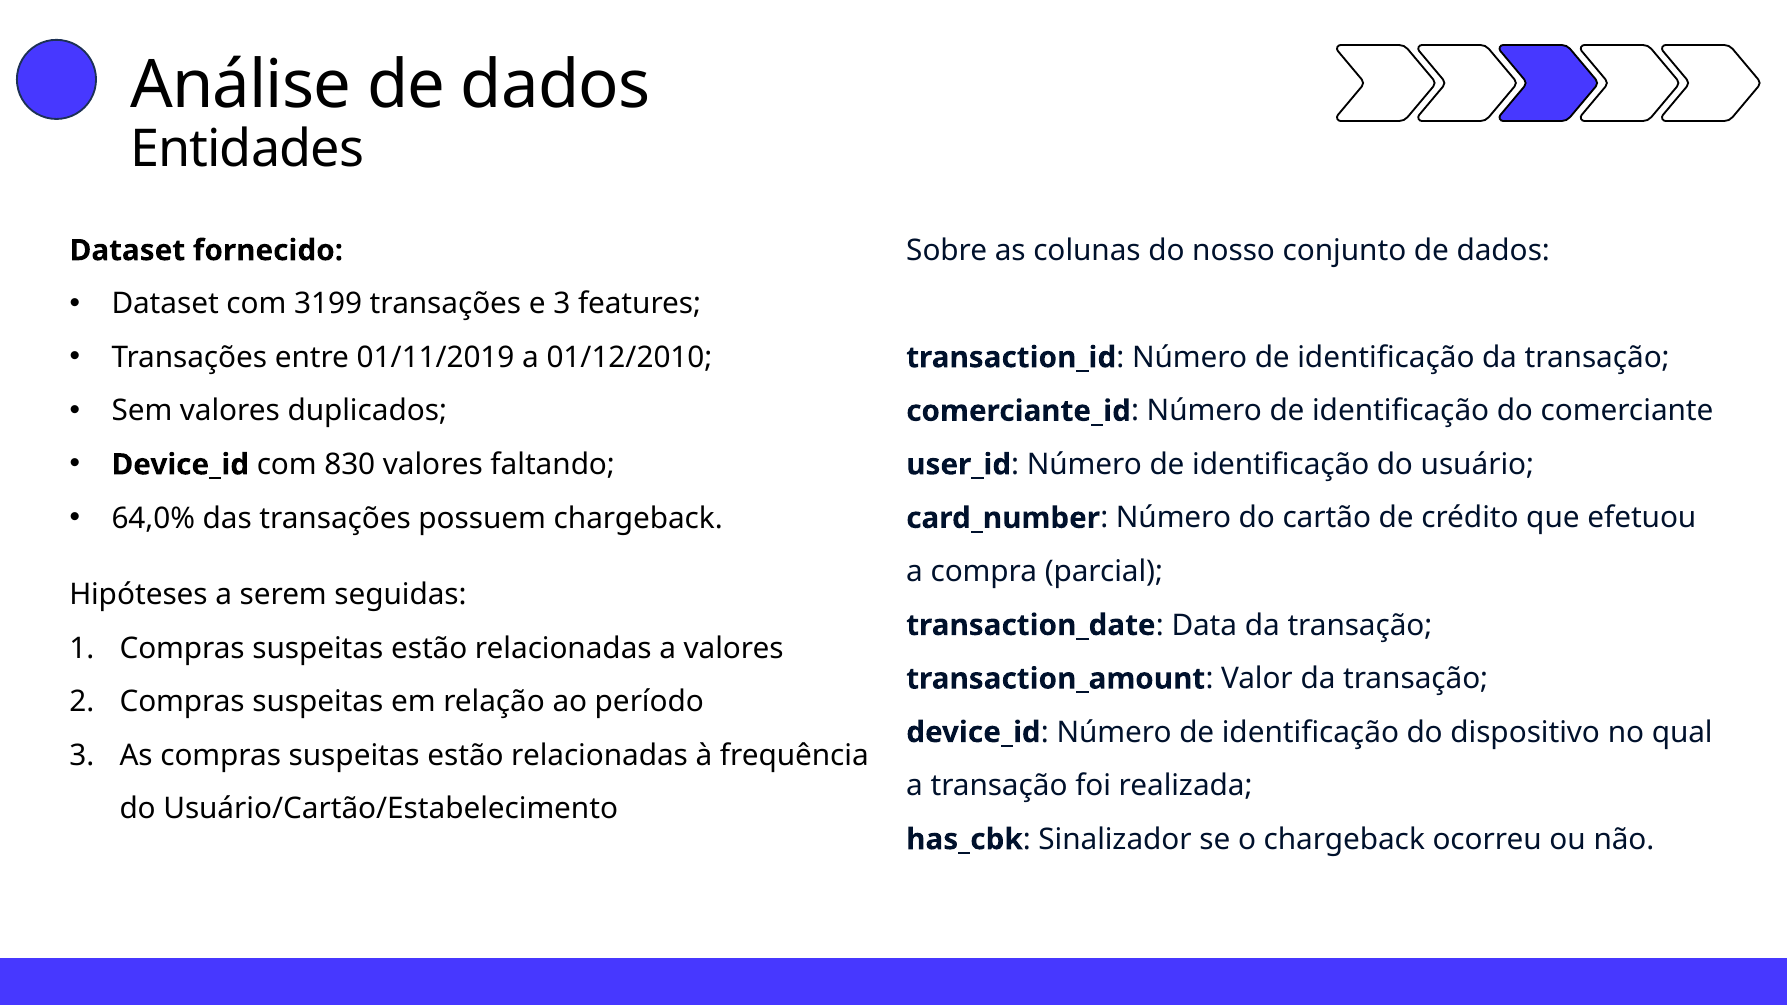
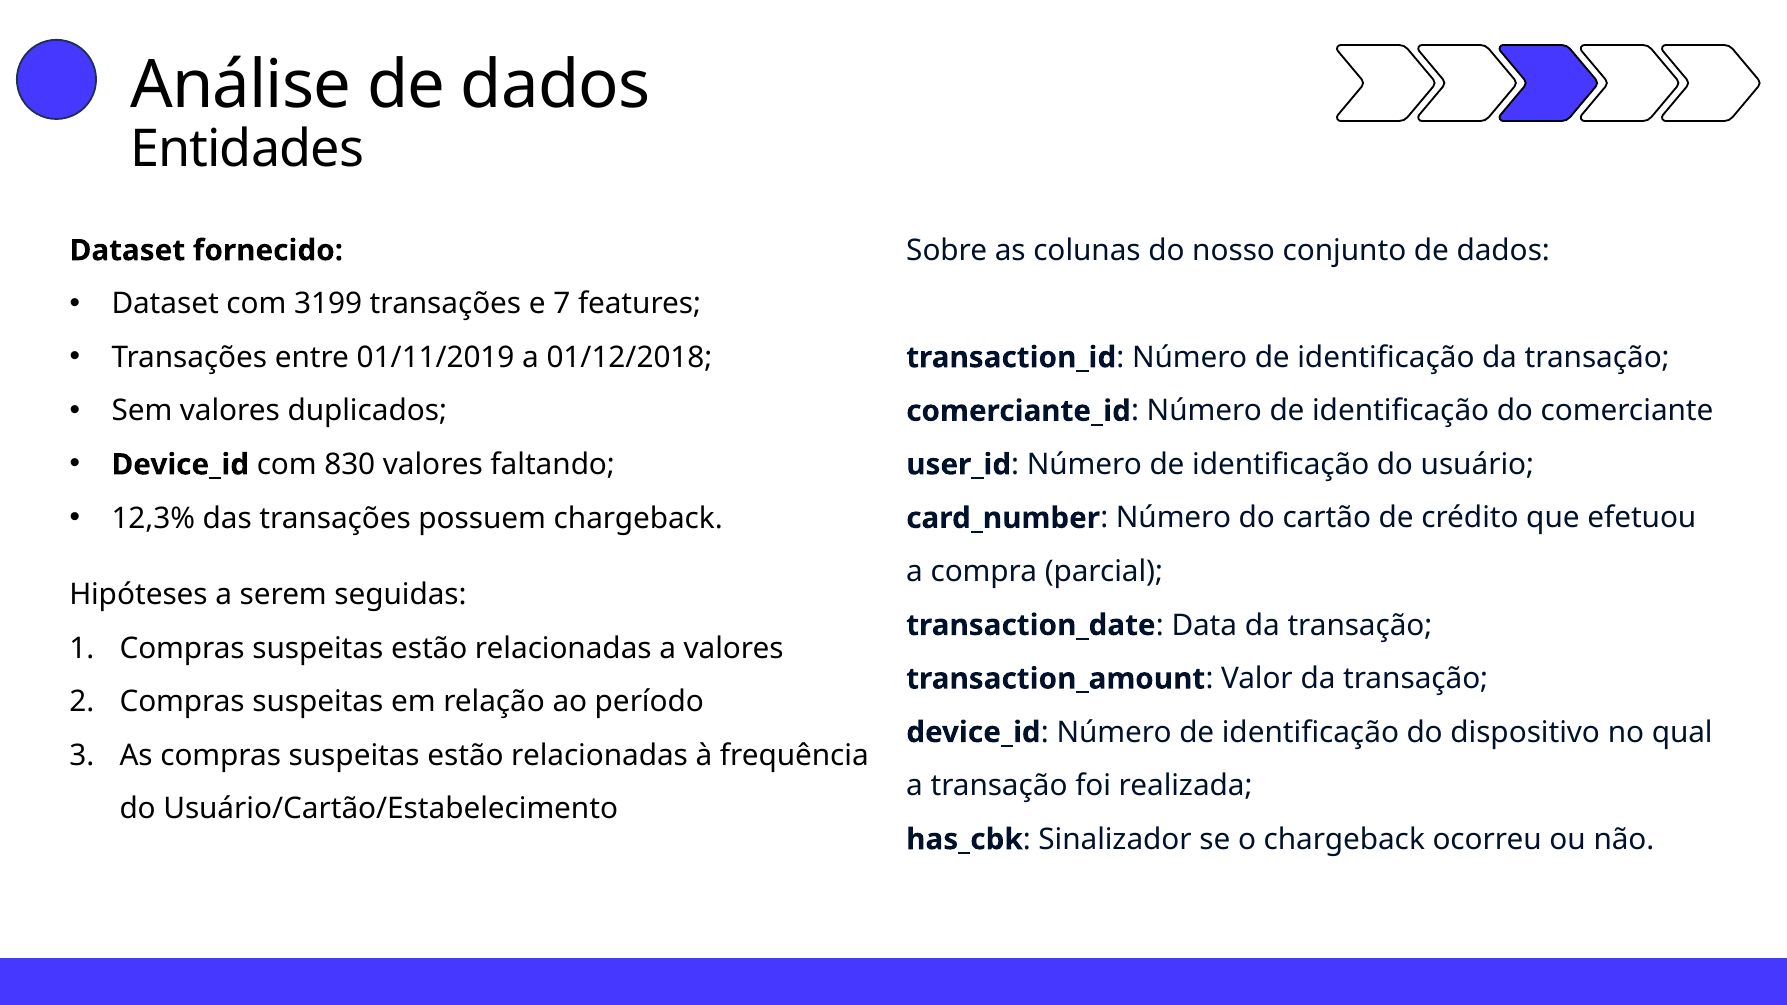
e 3: 3 -> 7 (562, 304)
01/12/2010: 01/12/2010 -> 01/12/2018 (629, 358)
64,0%: 64,0% -> 12,3% (153, 518)
